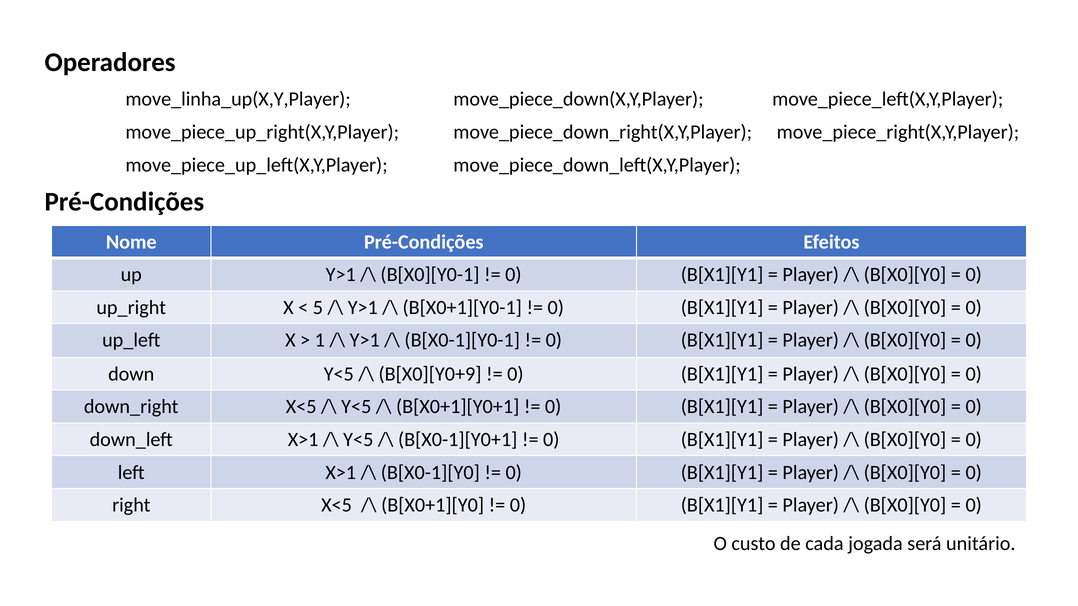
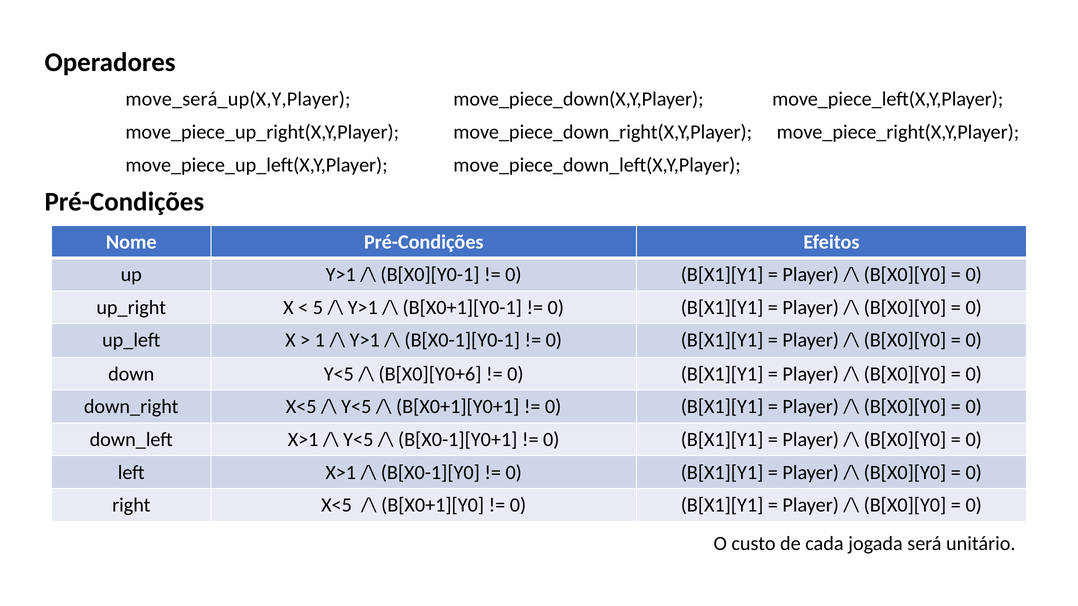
move_linha_up(X,Y,Player: move_linha_up(X,Y,Player -> move_será_up(X,Y,Player (238, 99)
B[X0][Y0+9: B[X0][Y0+9 -> B[X0][Y0+6 (430, 374)
